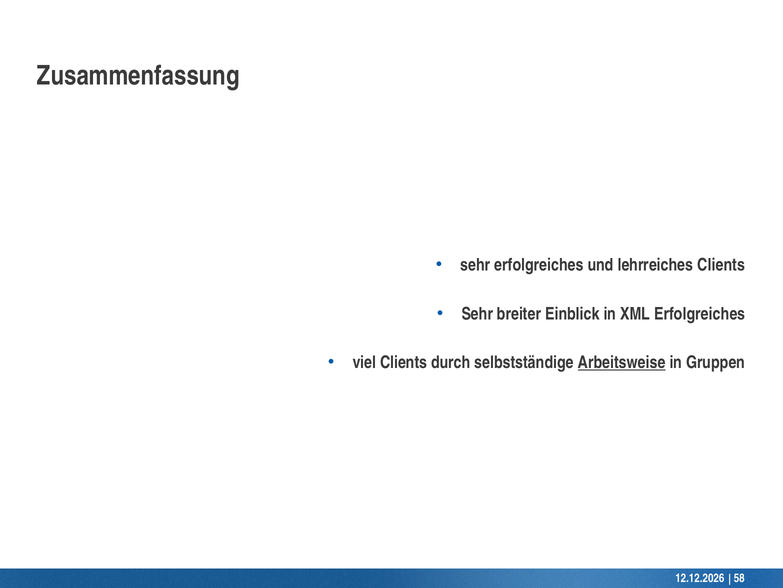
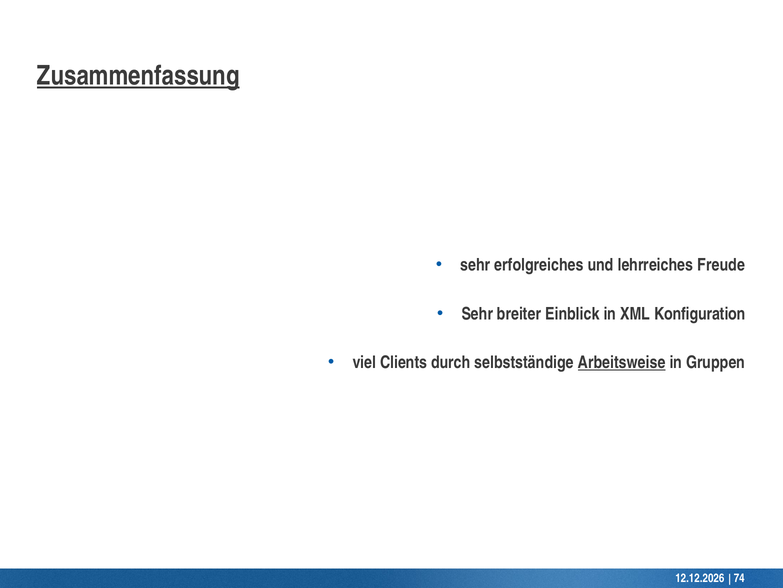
Zusammenfassung underline: none -> present (138, 76)
lehrreiches Clients: Clients -> Freude (721, 265)
XML Erfolgreiches: Erfolgreiches -> Konfiguration (700, 313)
58: 58 -> 74 (739, 578)
